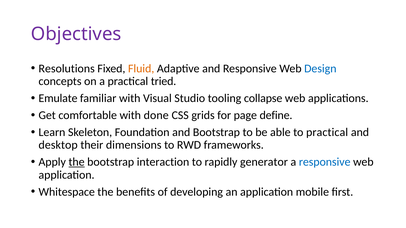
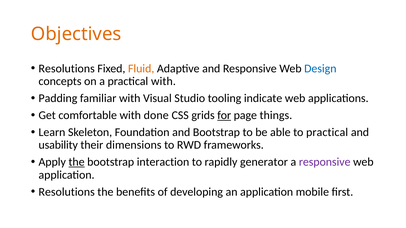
Objectives colour: purple -> orange (76, 34)
practical tried: tried -> with (163, 81)
Emulate: Emulate -> Padding (58, 98)
collapse: collapse -> indicate (263, 98)
for underline: none -> present (224, 115)
define: define -> things (276, 115)
desktop: desktop -> usability (58, 145)
responsive colour: blue -> purple (325, 162)
Whitespace: Whitespace -> Resolutions (67, 192)
